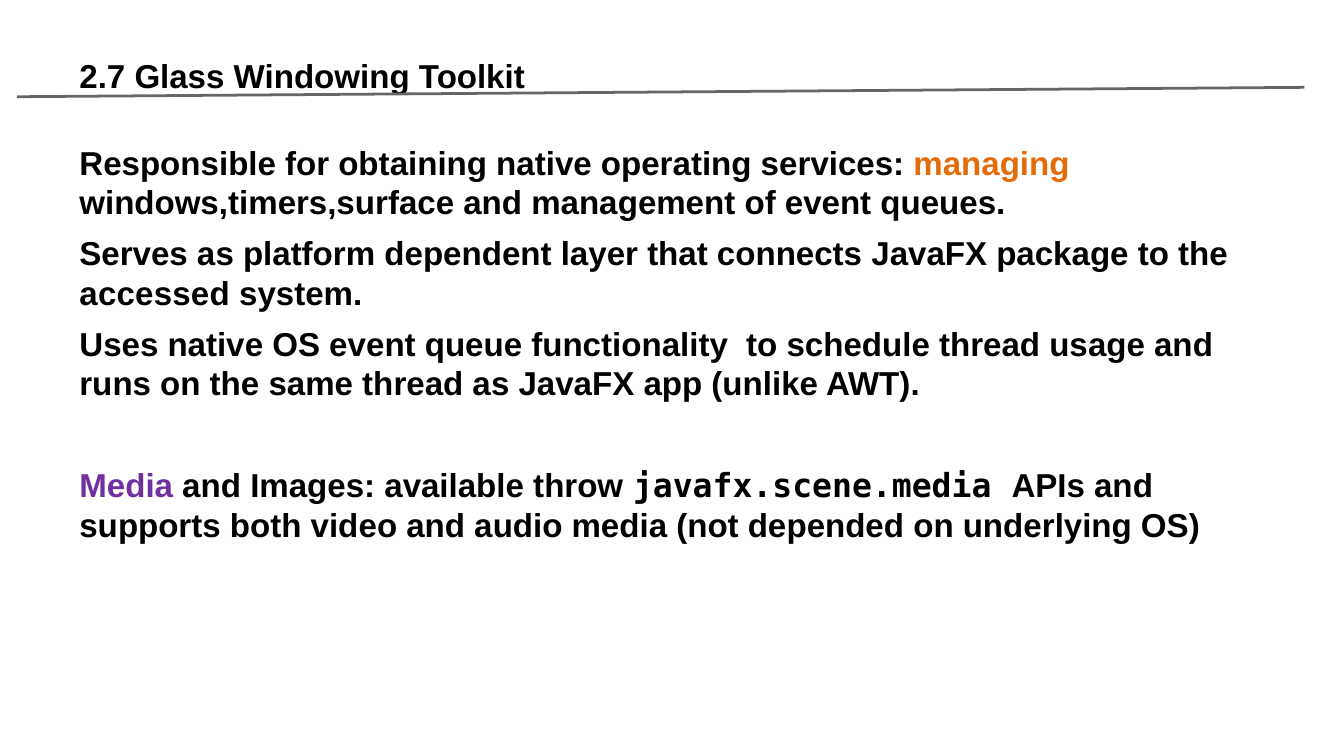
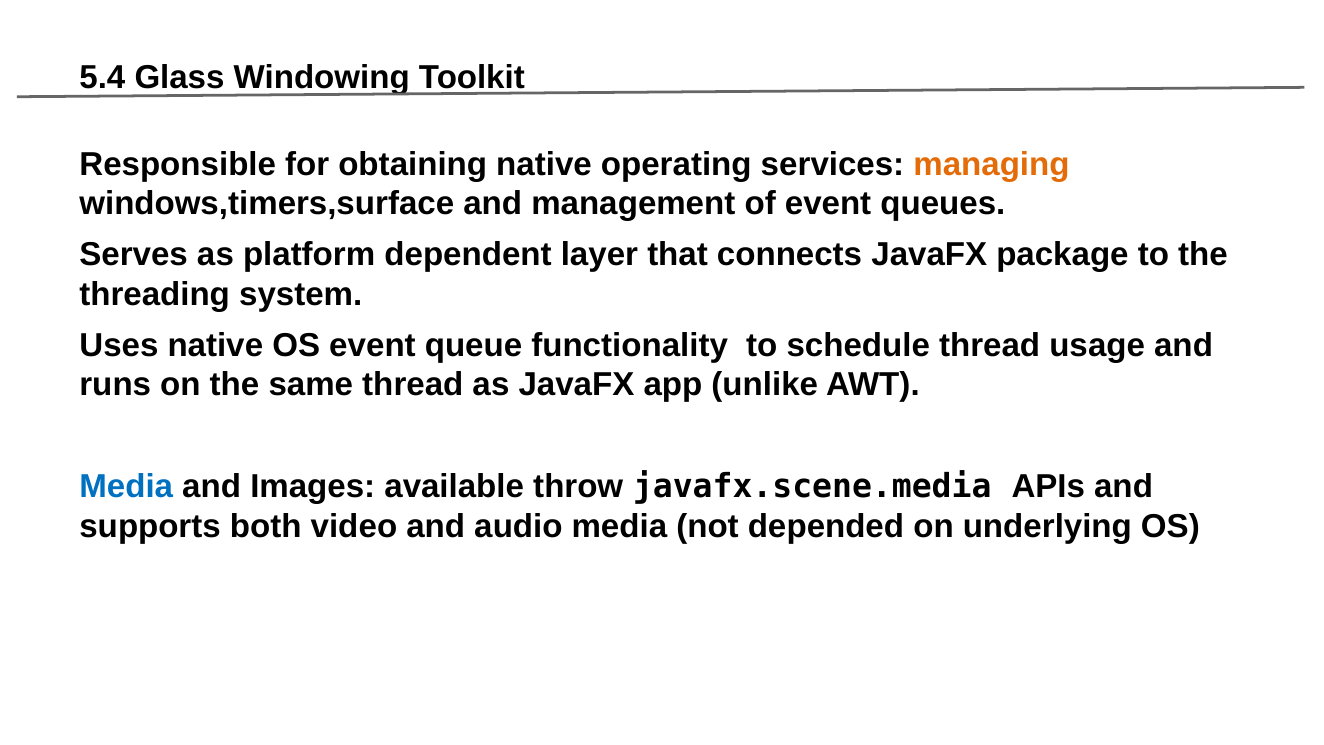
2.7: 2.7 -> 5.4 (102, 77)
accessed: accessed -> threading (155, 294)
Media colour: purple -> blue (126, 486)
